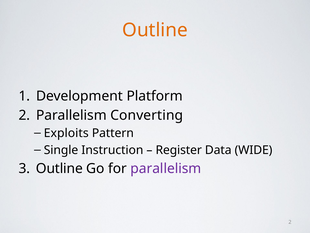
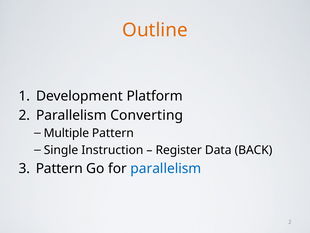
Exploits: Exploits -> Multiple (66, 133)
WIDE: WIDE -> BACK (253, 150)
Outline: Outline -> Pattern (59, 168)
parallelism colour: purple -> blue (166, 168)
